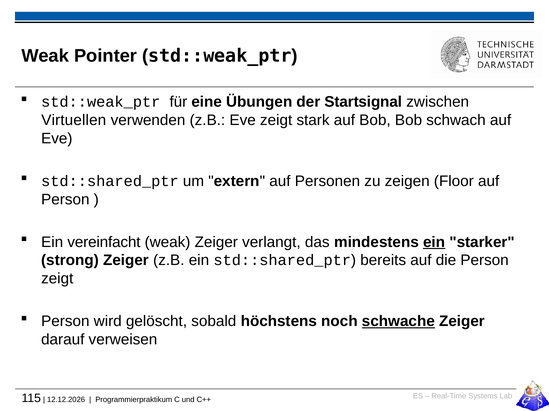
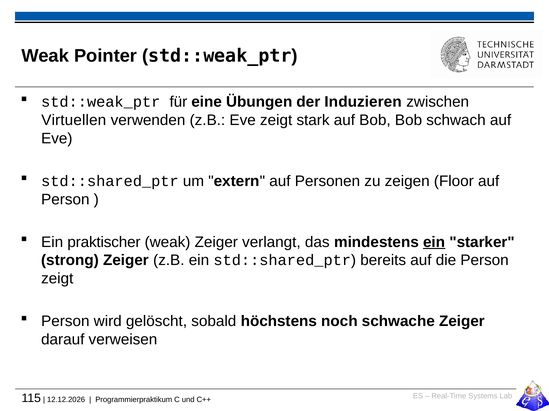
Startsignal: Startsignal -> Induzieren (363, 102)
vereinfacht: vereinfacht -> praktischer (104, 242)
schwache underline: present -> none (398, 322)
